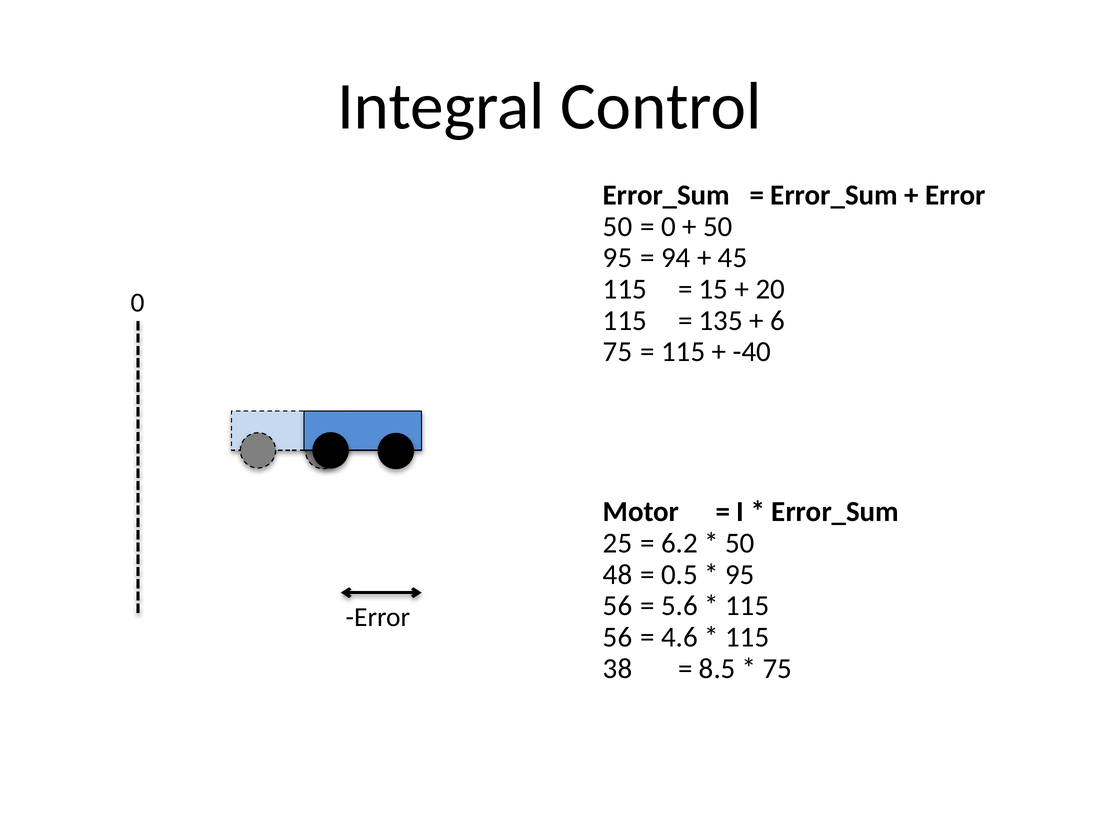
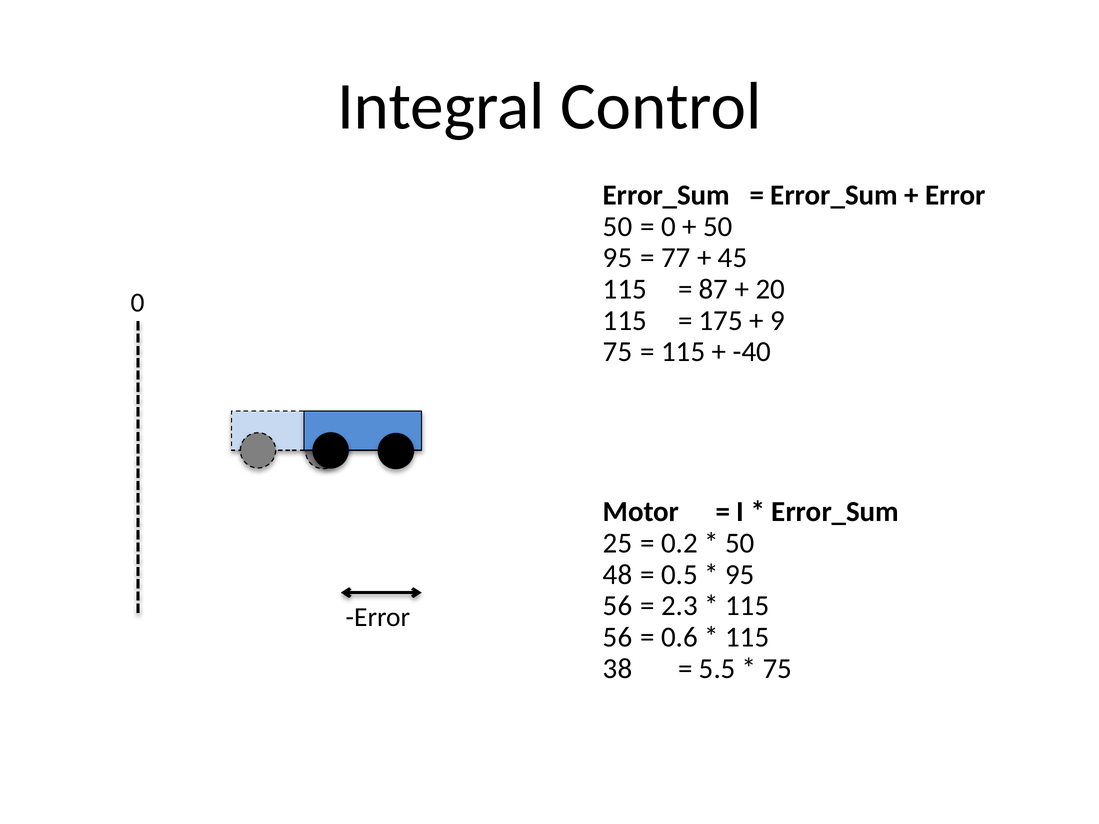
94: 94 -> 77 (676, 258)
15: 15 -> 87 (714, 289)
135: 135 -> 175 (721, 321)
6: 6 -> 9 (778, 321)
6.2: 6.2 -> 0.2 (680, 543)
5.6: 5.6 -> 2.3 (680, 606)
4.6: 4.6 -> 0.6 (680, 637)
8.5: 8.5 -> 5.5 (717, 669)
